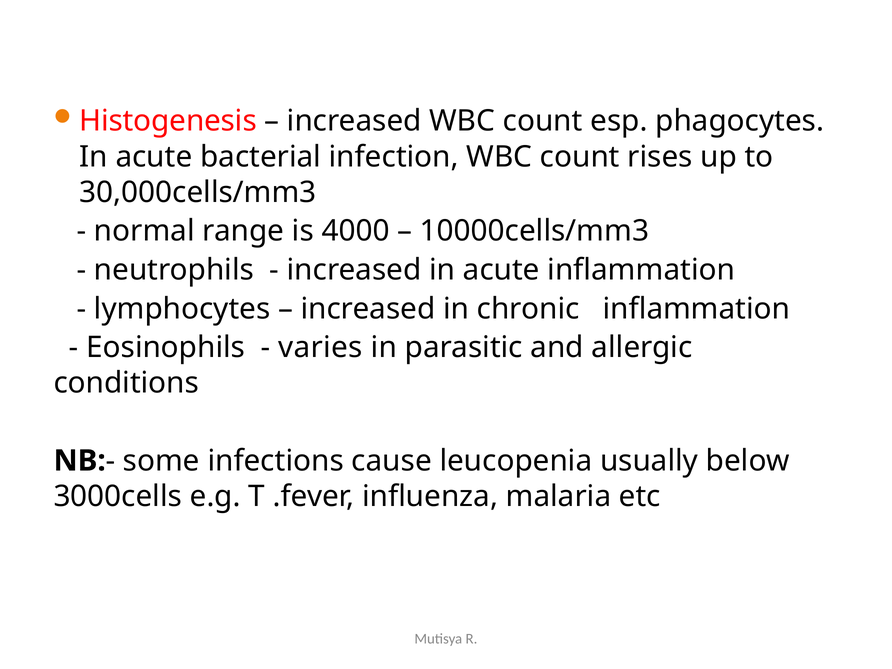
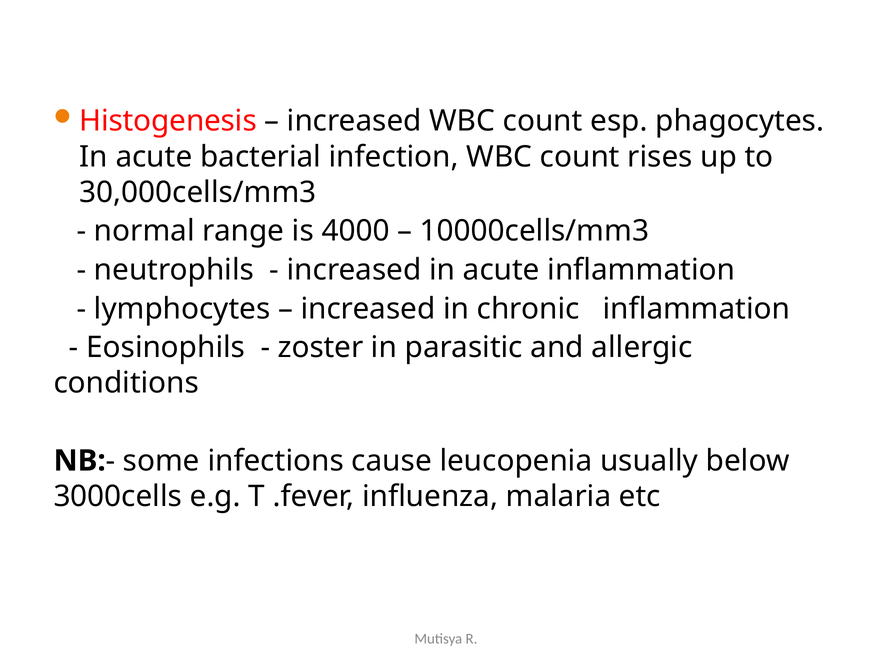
varies: varies -> zoster (321, 347)
